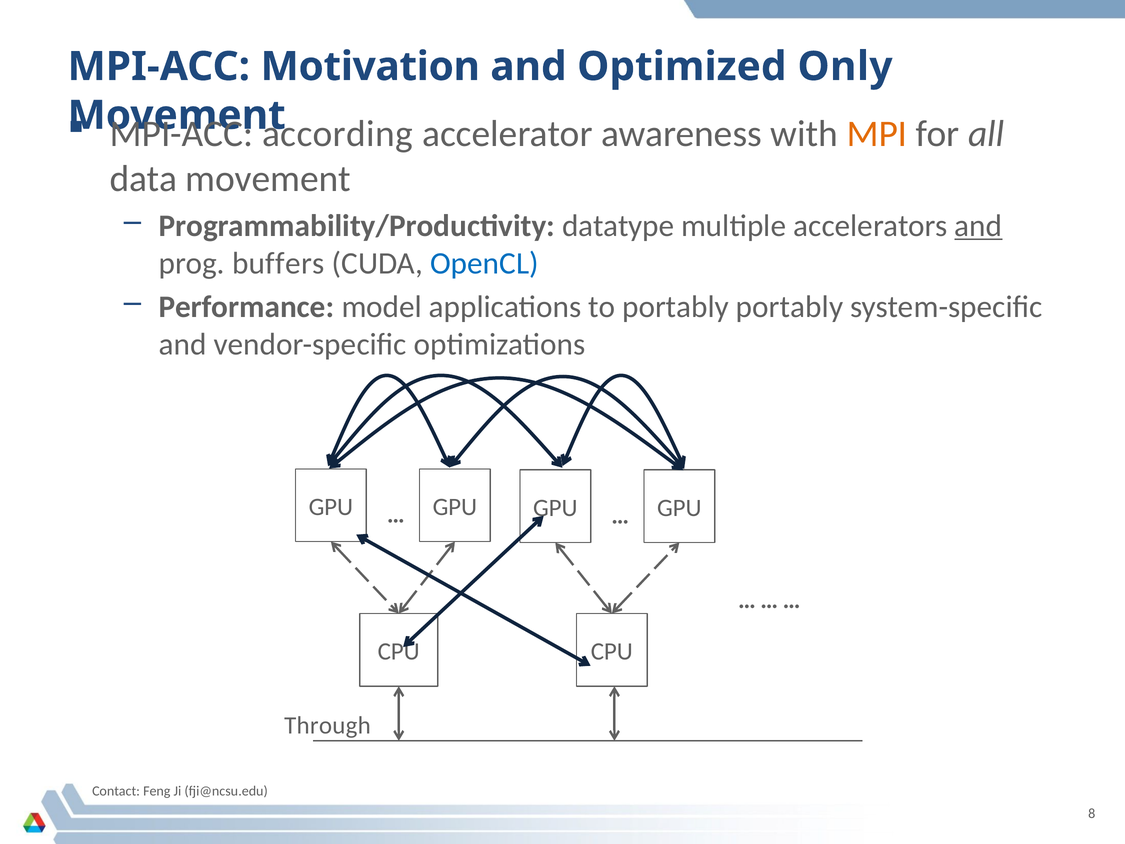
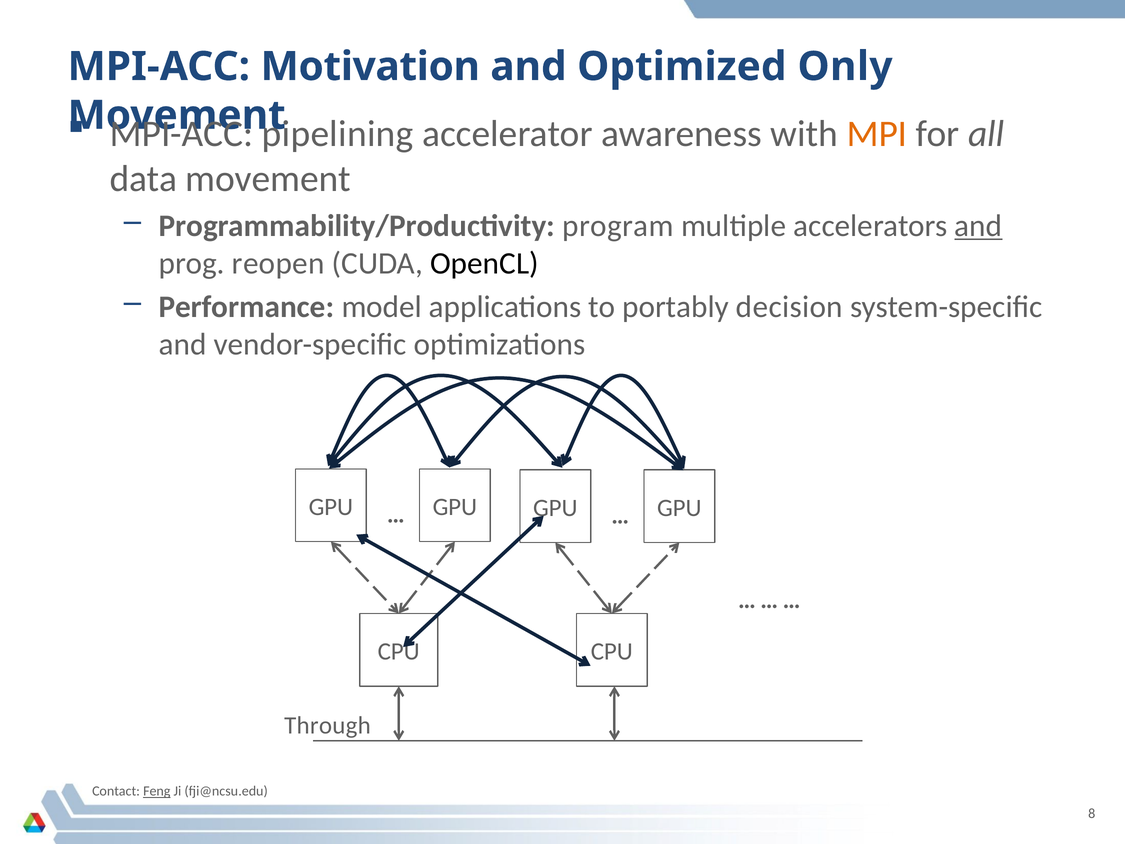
according: according -> pipelining (338, 134)
datatype: datatype -> program (618, 226)
buffers: buffers -> reopen (278, 263)
OpenCL colour: blue -> black (484, 263)
portably portably: portably -> decision (789, 307)
Feng underline: none -> present (157, 791)
